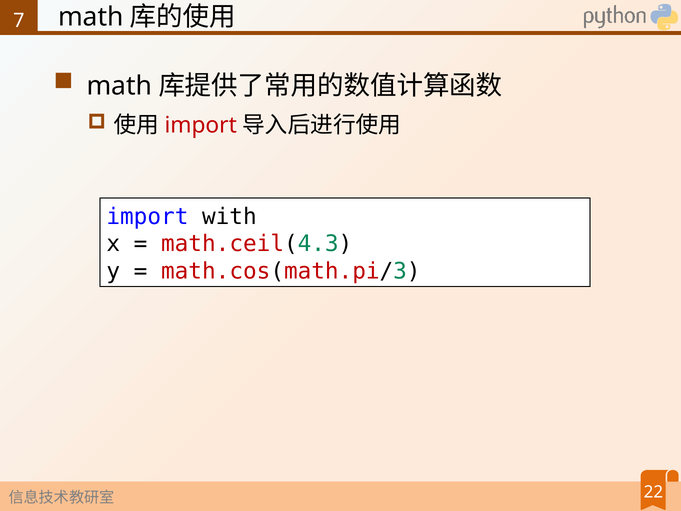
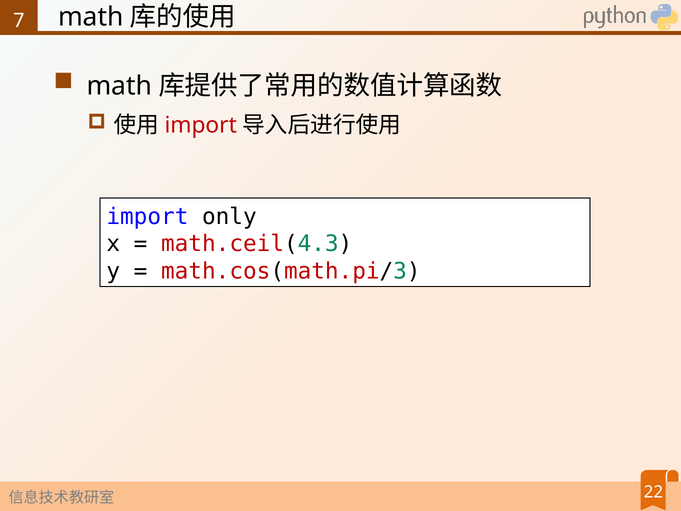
with: with -> only (229, 216)
